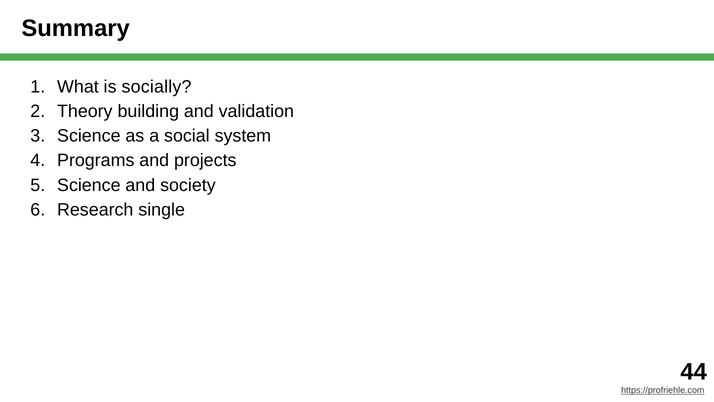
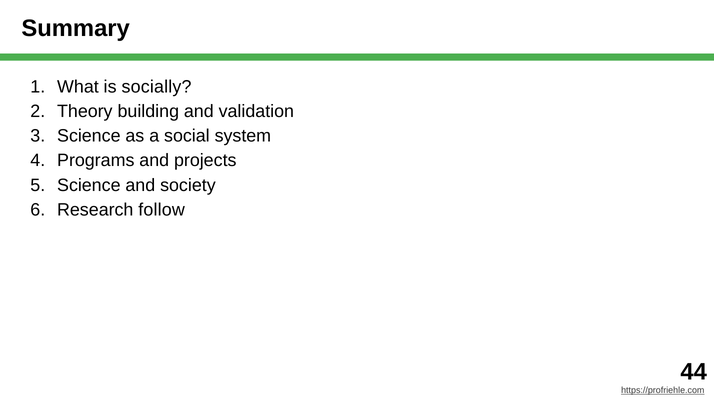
single: single -> follow (162, 210)
